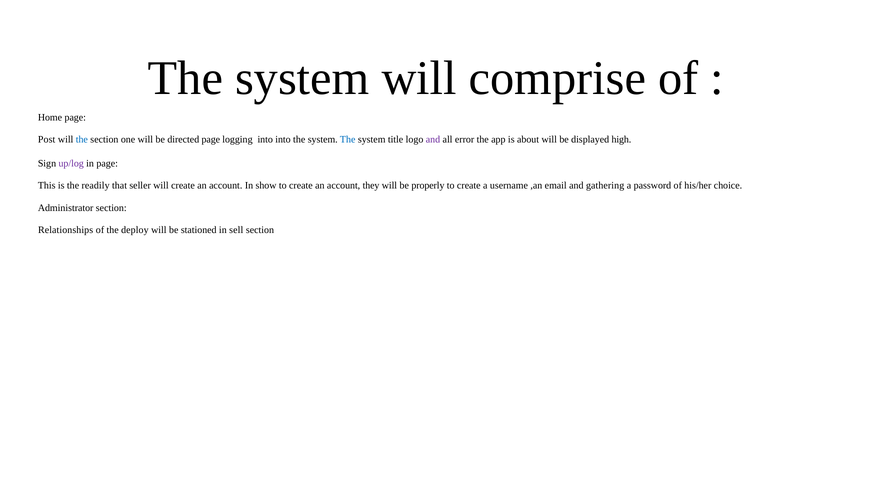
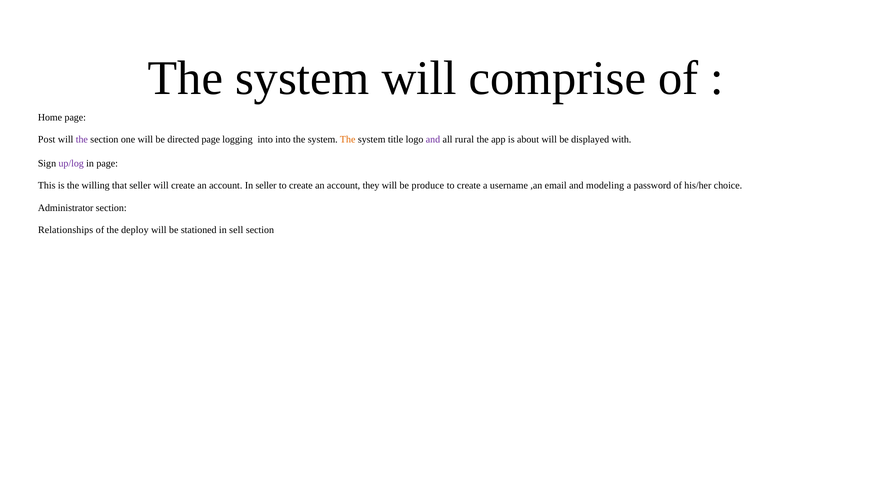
the colour: blue -> purple (82, 140)
The colour: blue -> orange (348, 140)
error: error -> rural (465, 140)
high: high -> with (621, 140)
readily: readily -> willing (96, 186)
In show: show -> seller (266, 186)
properly: properly -> produce (428, 186)
gathering: gathering -> modeling (605, 186)
